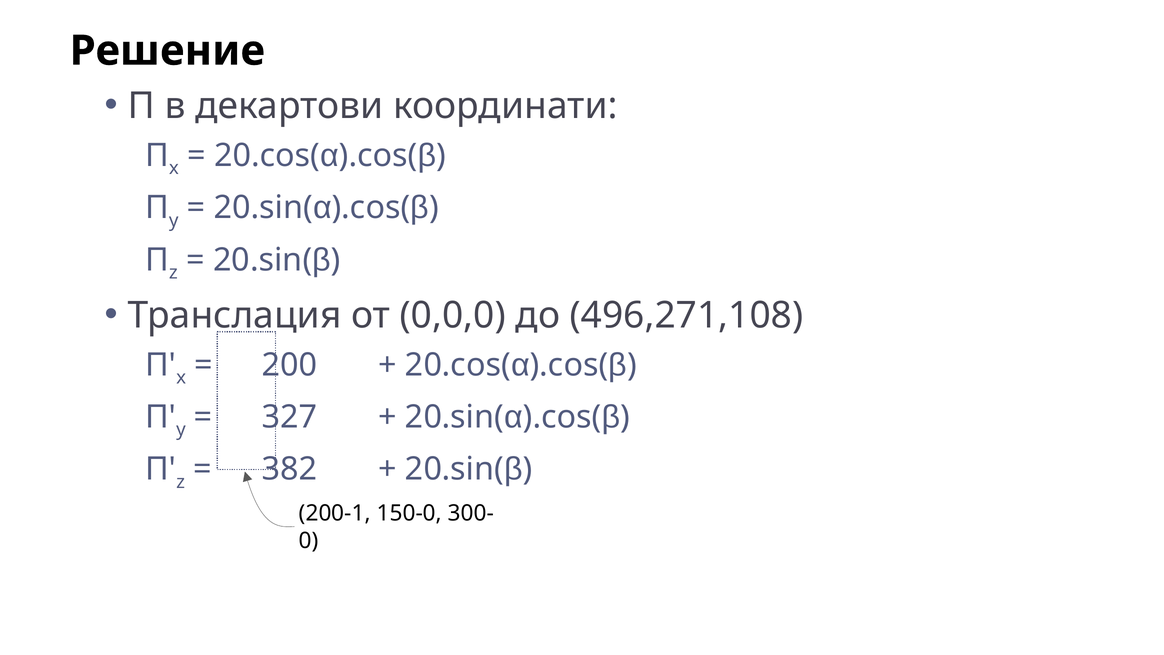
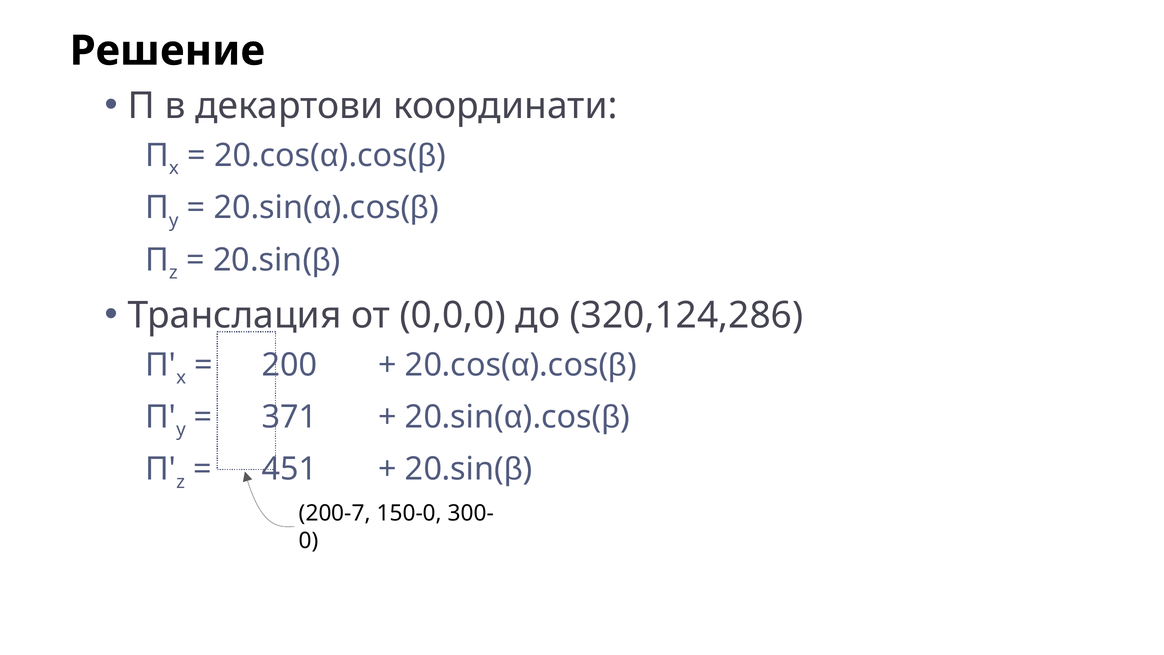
496,271,108: 496,271,108 -> 320,124,286 (687, 315)
327: 327 -> 371 (289, 417)
382: 382 -> 451 (289, 469)
200-1: 200-1 -> 200-7 (335, 513)
